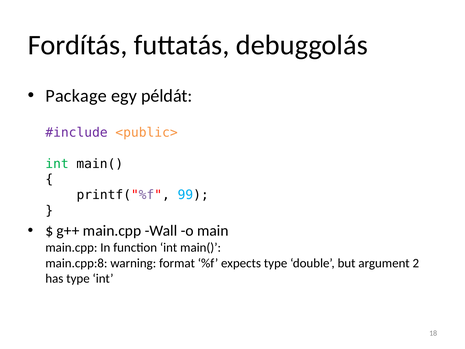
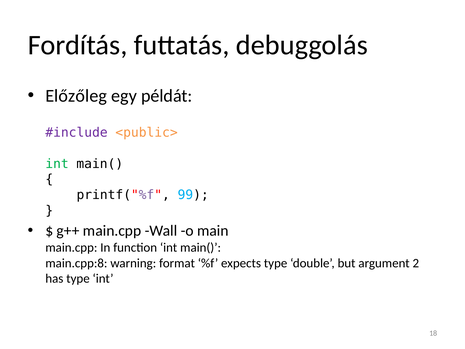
Package: Package -> Előzőleg (76, 96)
